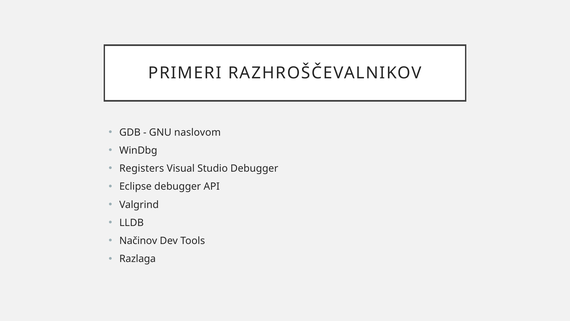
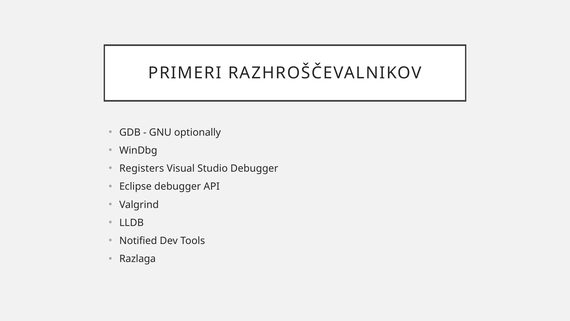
naslovom: naslovom -> optionally (198, 132)
Načinov: Načinov -> Notified (138, 241)
